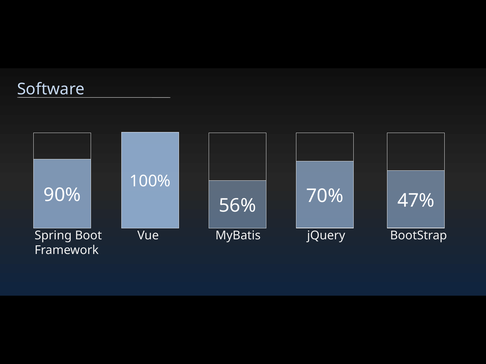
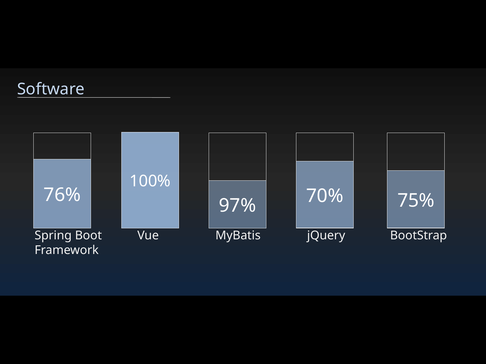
90%: 90% -> 76% (62, 195)
47%: 47% -> 75% (416, 201)
56%: 56% -> 97% (238, 206)
